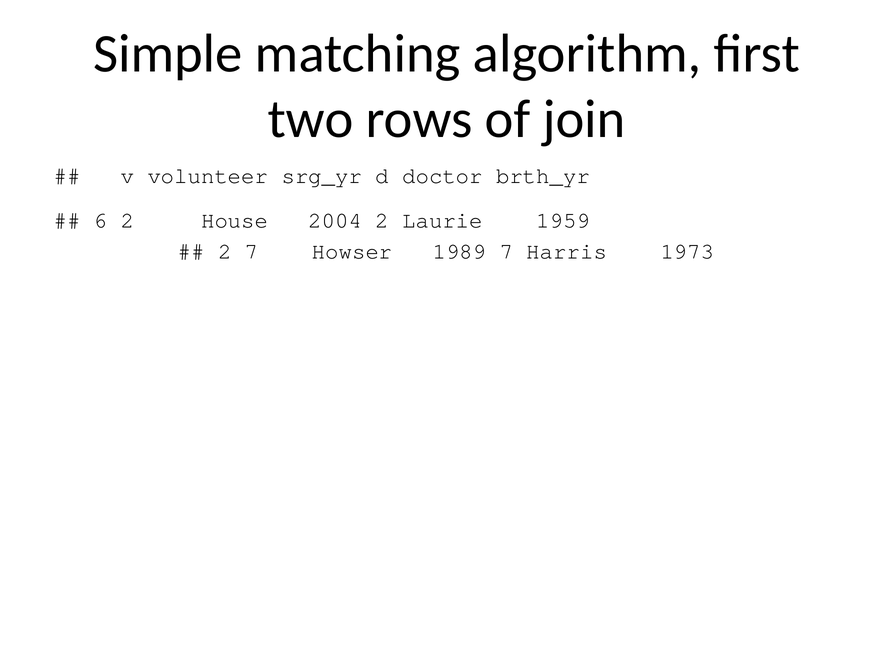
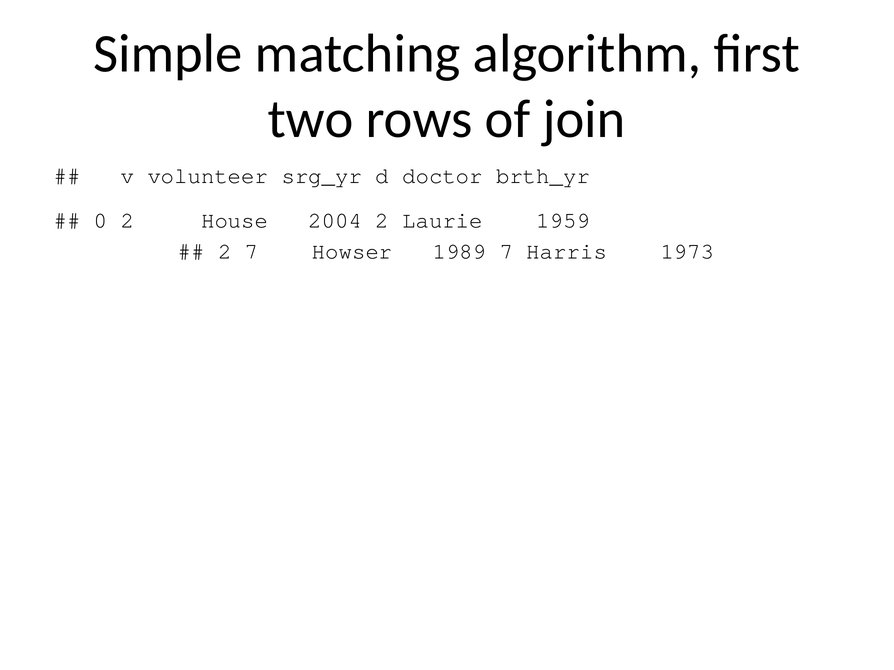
6: 6 -> 0 (101, 220)
